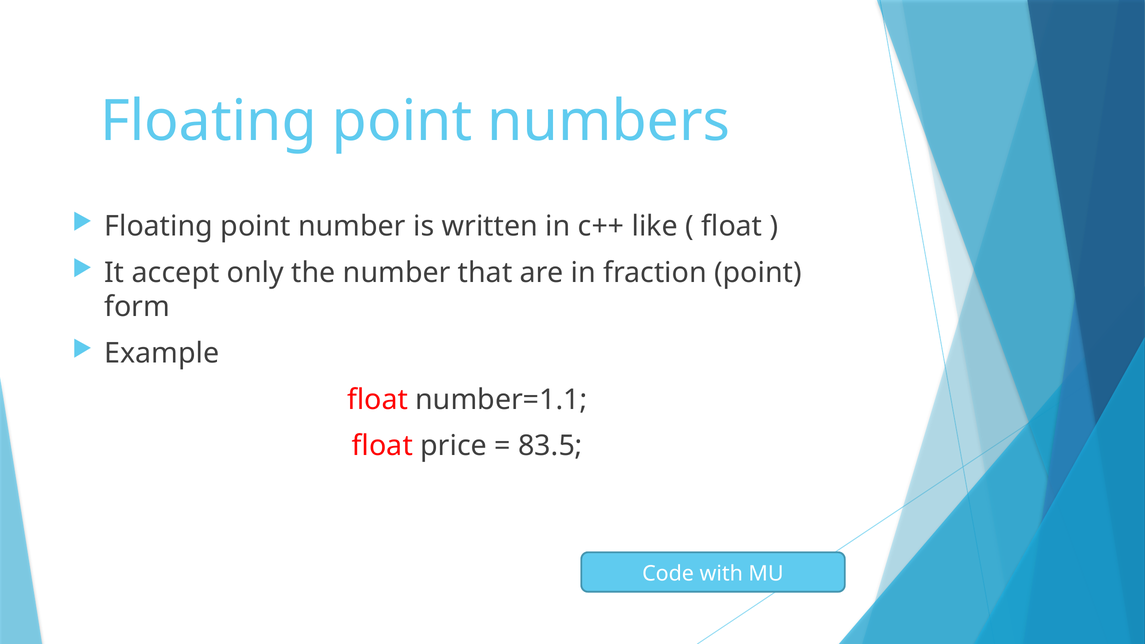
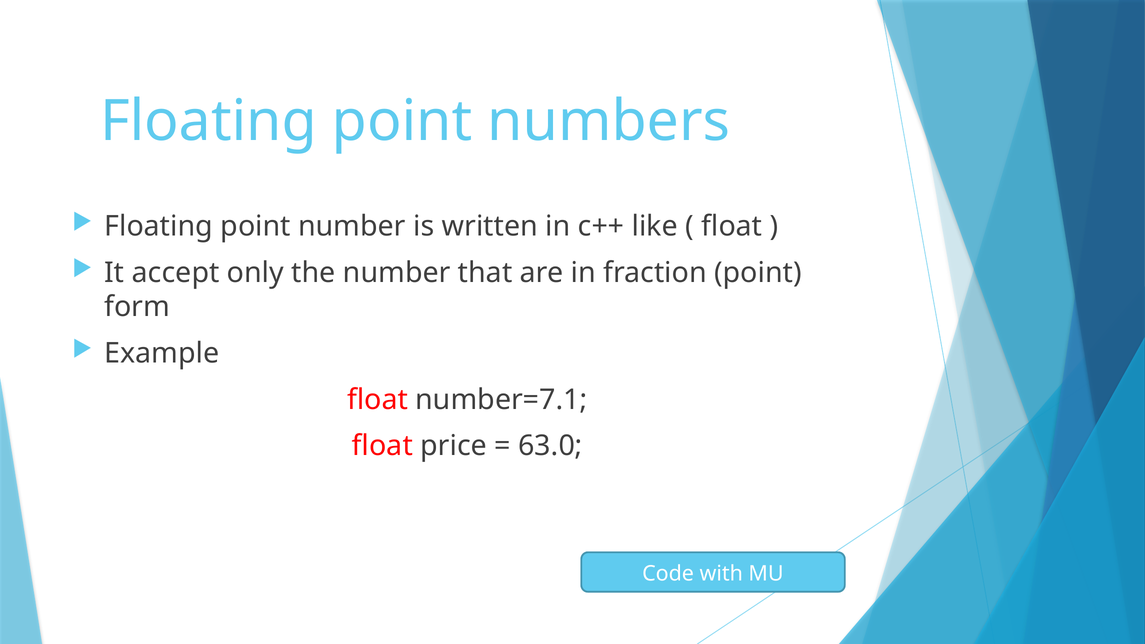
number=1.1: number=1.1 -> number=7.1 (501, 400)
83.5: 83.5 -> 63.0 (550, 446)
